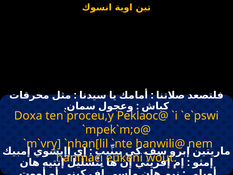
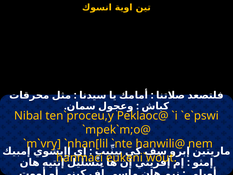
Doxa: Doxa -> Nibal (28, 115)
